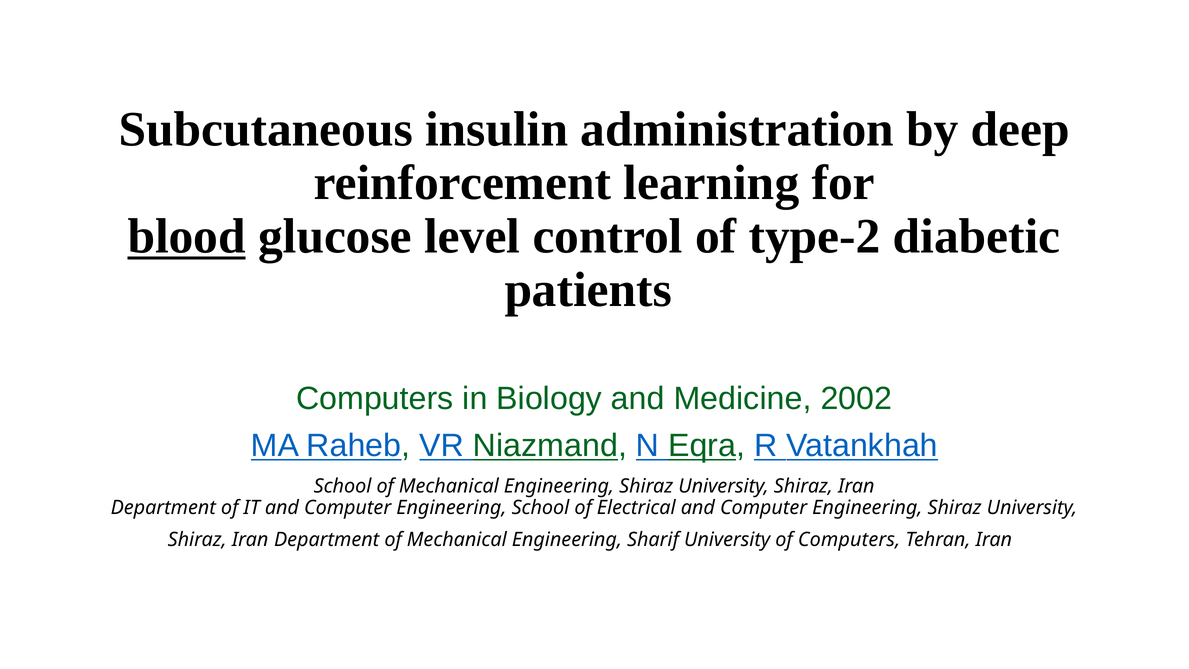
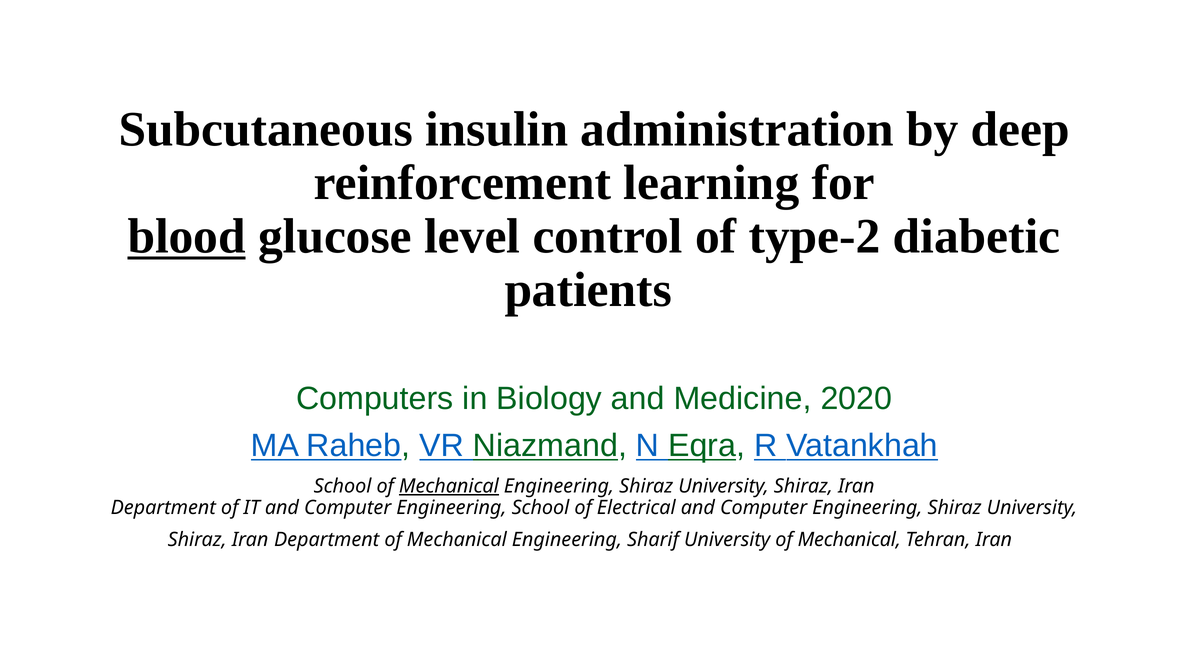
2002: 2002 -> 2020 (856, 398)
Mechanical underline: none -> present (449, 486)
University of Computers: Computers -> Mechanical (849, 540)
